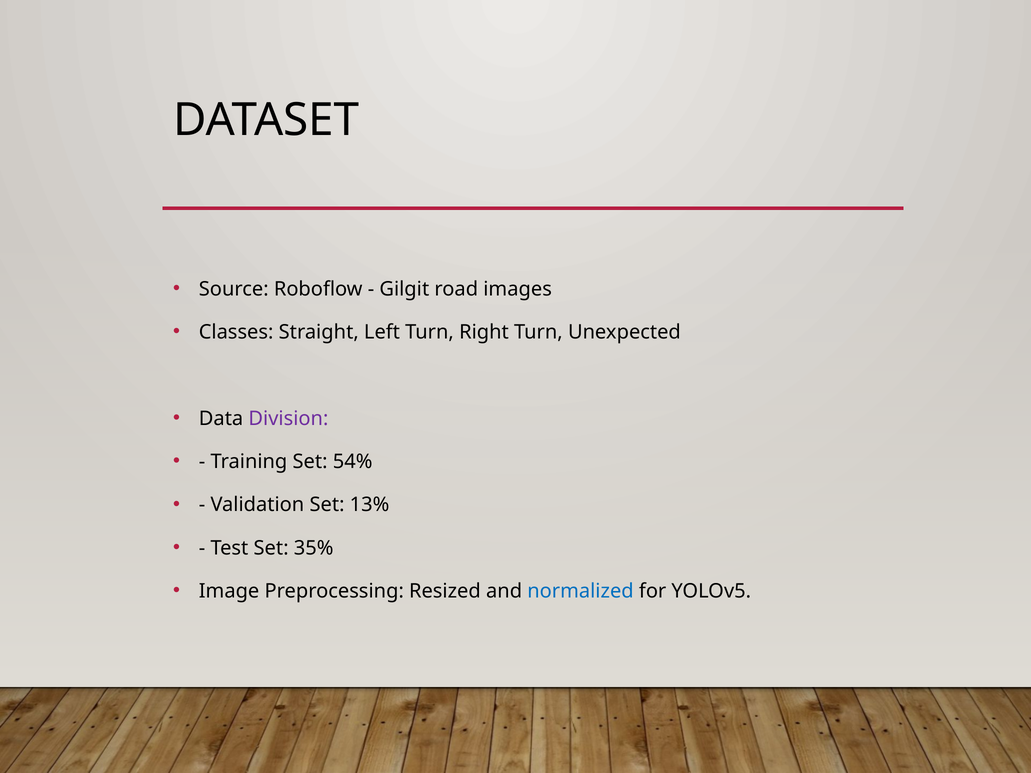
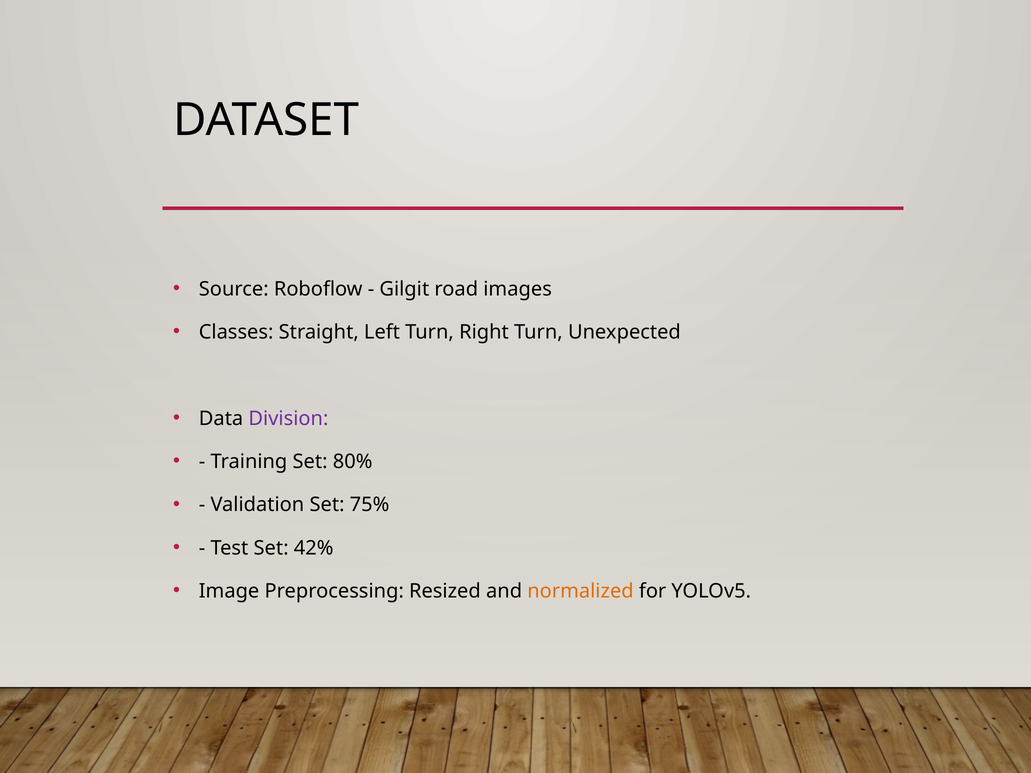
54%: 54% -> 80% (353, 462)
13%: 13% -> 75% (370, 505)
35%: 35% -> 42% (314, 548)
normalized colour: blue -> orange (580, 591)
